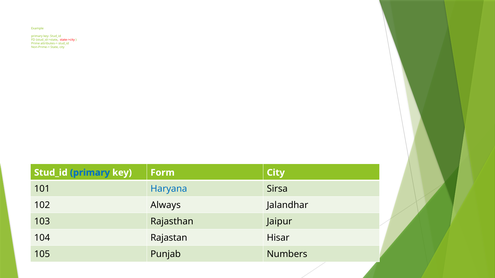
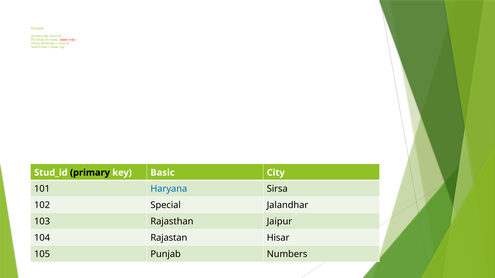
primary colour: blue -> black (90, 173)
Form: Form -> Basic (163, 173)
Always: Always -> Special (166, 206)
